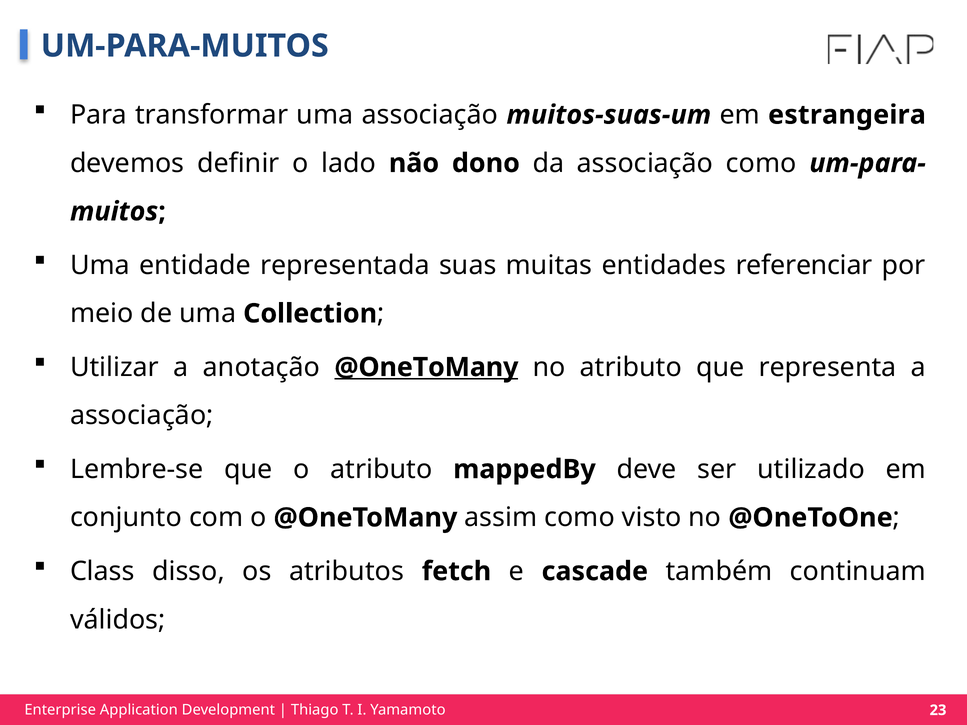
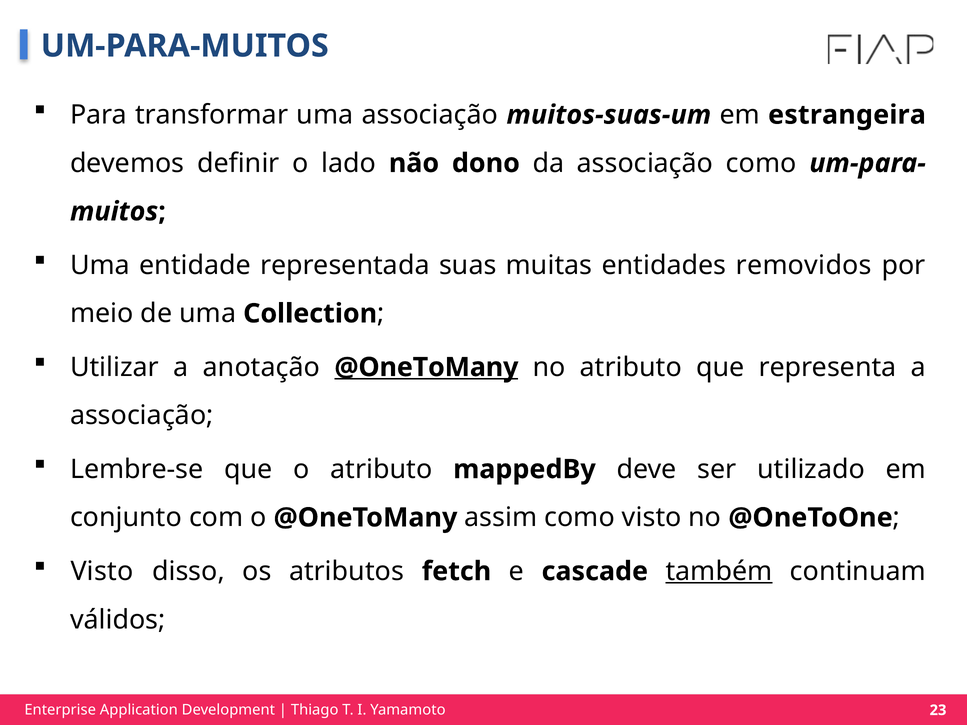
referenciar: referenciar -> removidos (804, 265)
Class: Class -> Visto (102, 572)
também underline: none -> present (719, 572)
